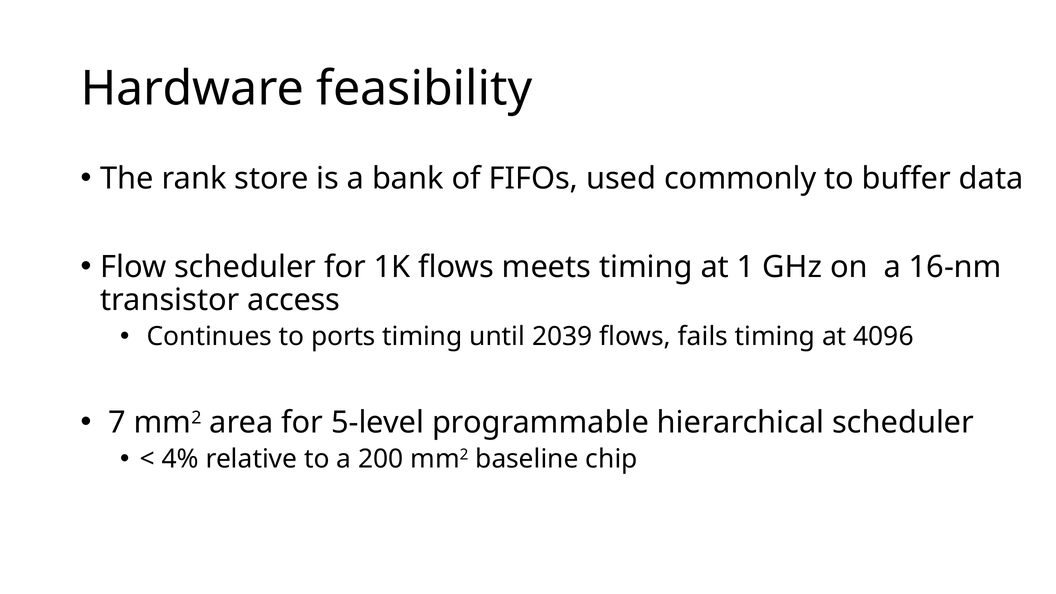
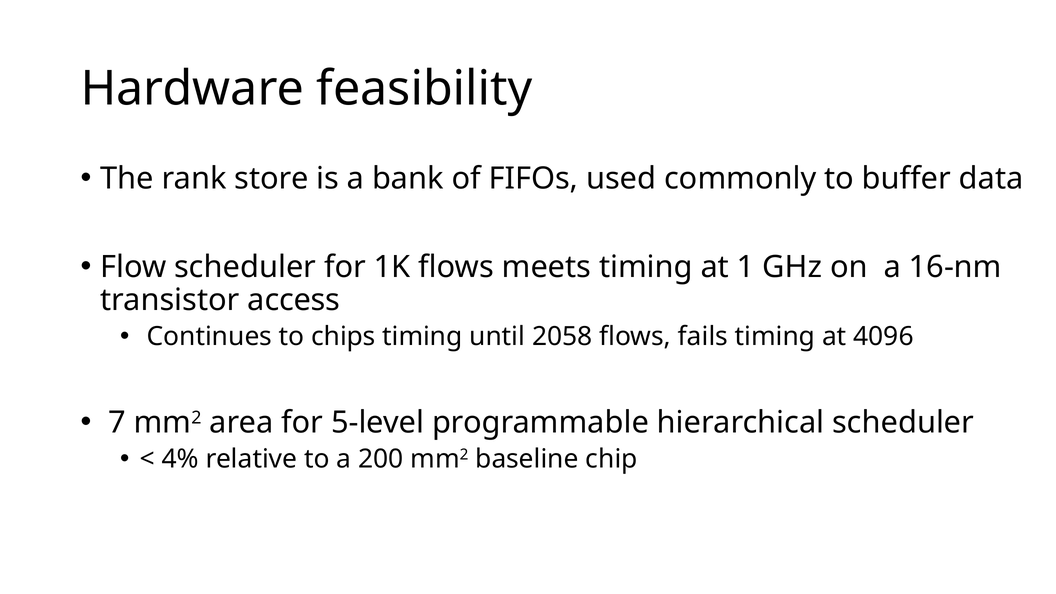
ports: ports -> chips (343, 336)
2039: 2039 -> 2058 (562, 336)
